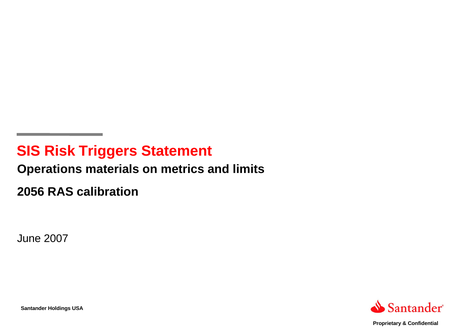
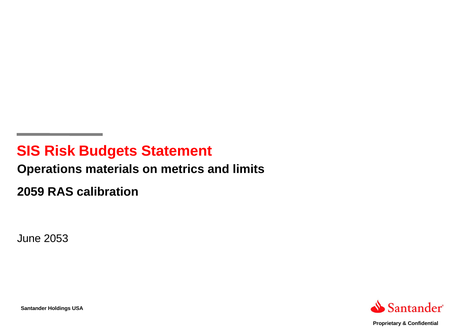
Triggers: Triggers -> Budgets (108, 151)
2056: 2056 -> 2059 (31, 192)
2007: 2007 -> 2053 (56, 239)
